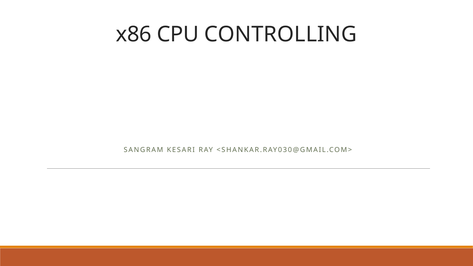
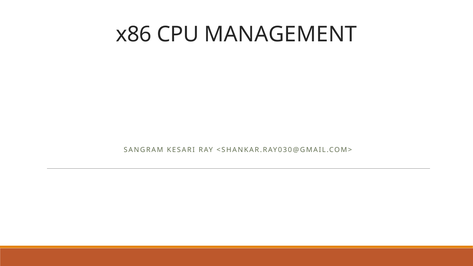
CONTROLLING: CONTROLLING -> MANAGEMENT (281, 34)
